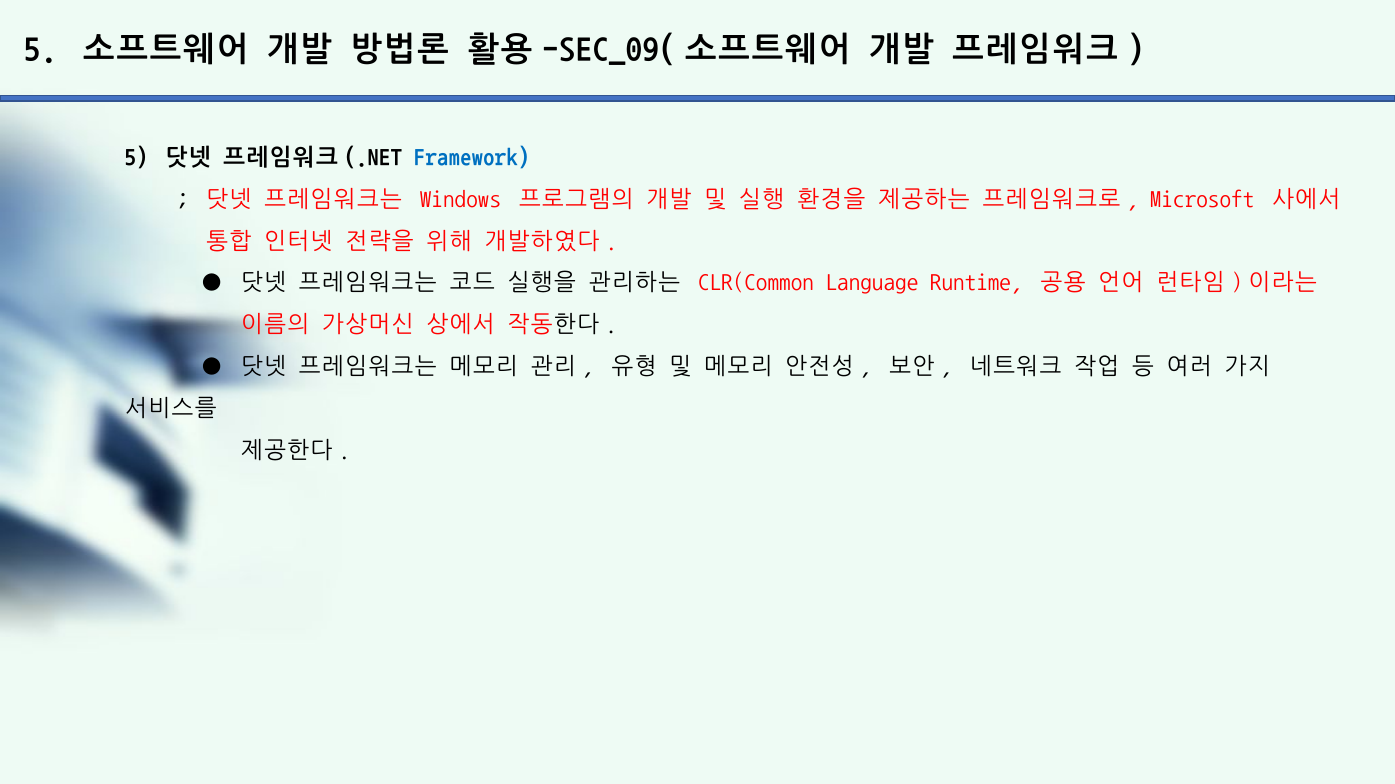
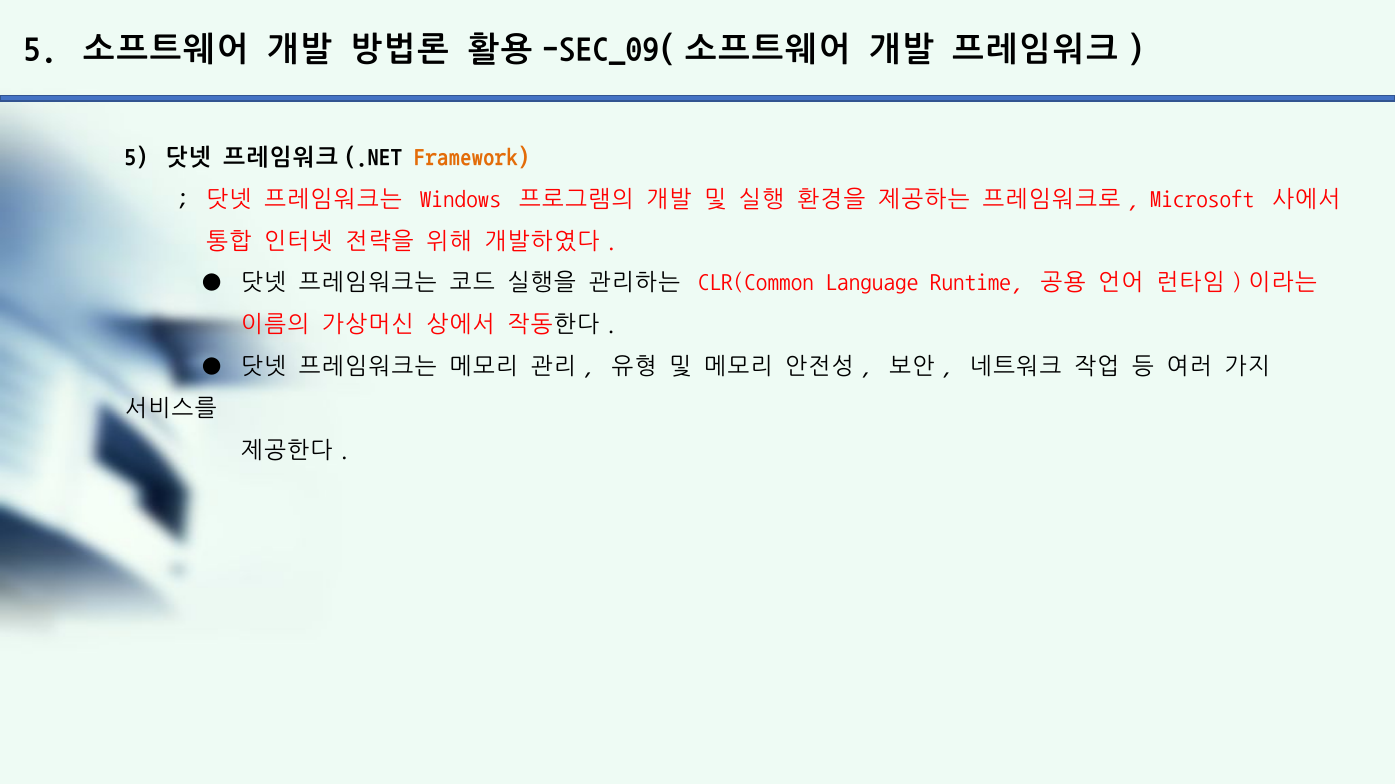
Framework colour: blue -> orange (472, 157)
